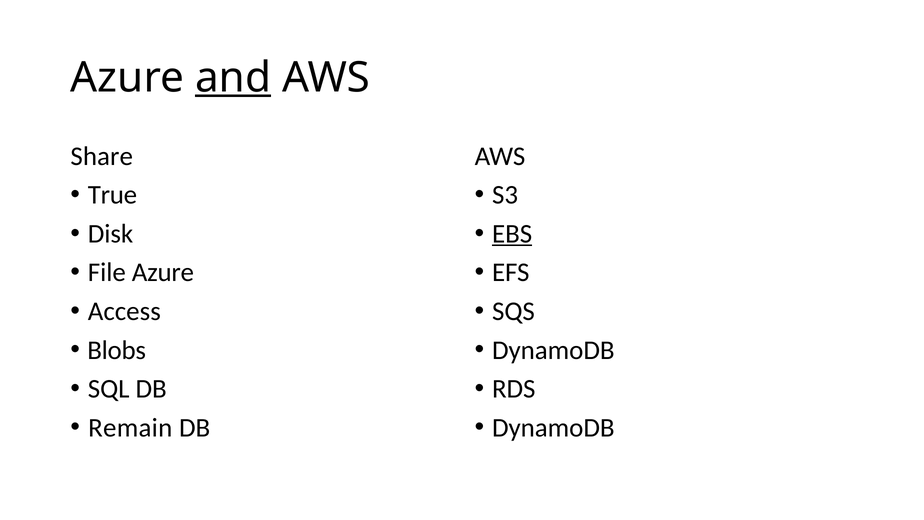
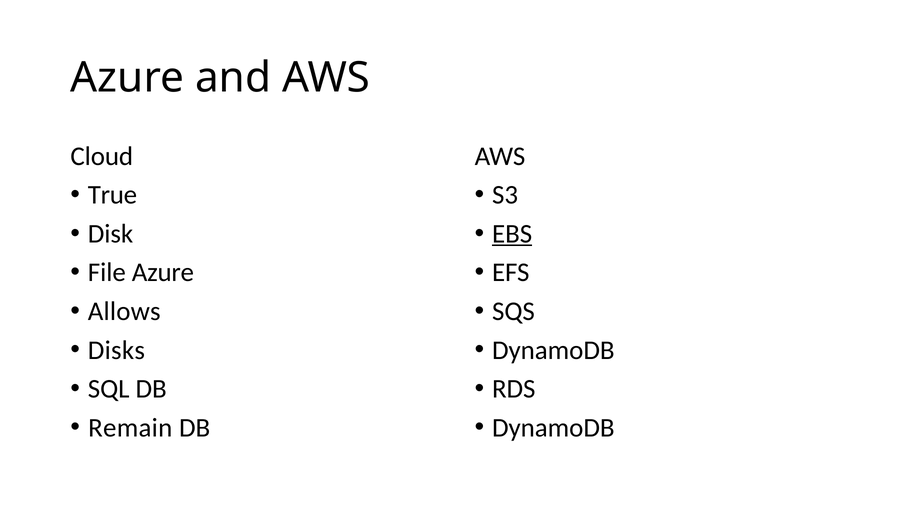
and underline: present -> none (233, 78)
Share: Share -> Cloud (102, 156)
Access: Access -> Allows (124, 311)
Blobs: Blobs -> Disks (116, 350)
